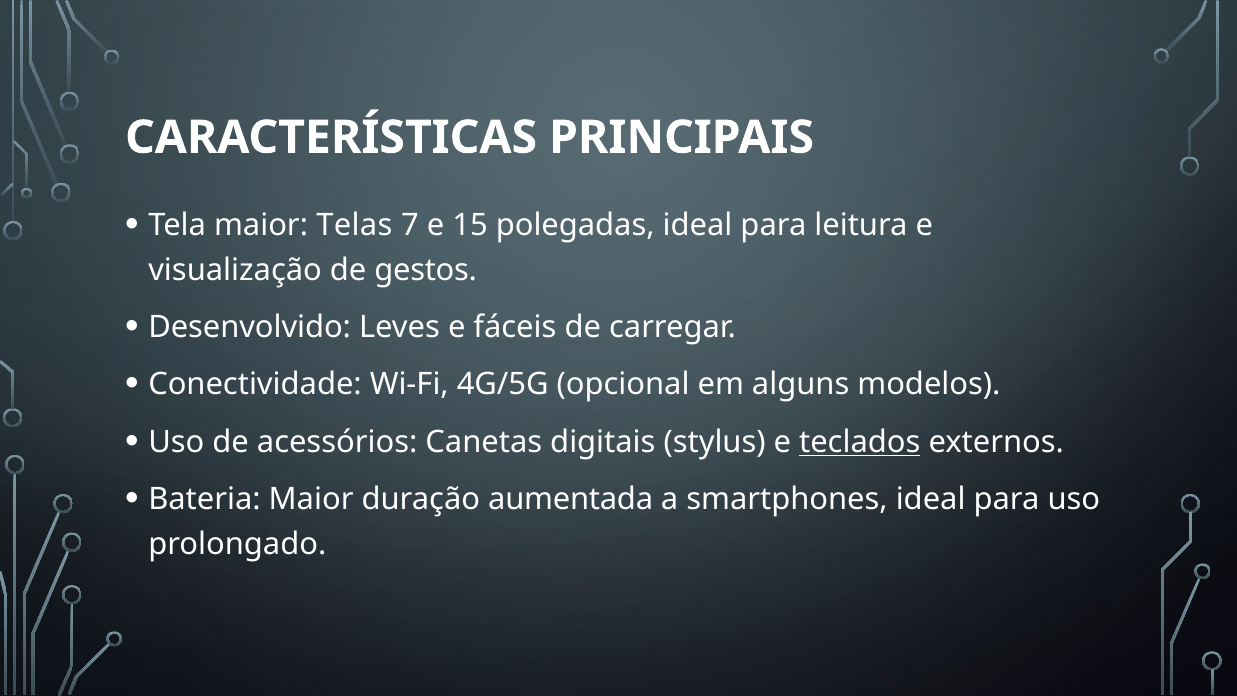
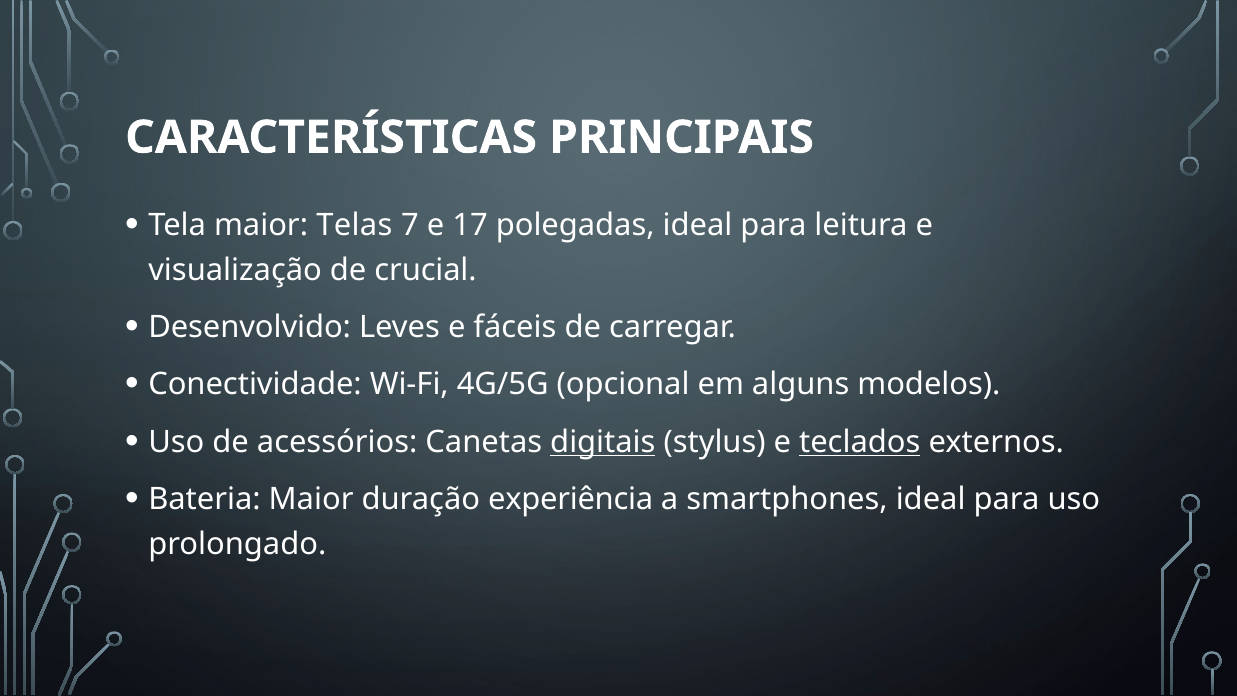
15: 15 -> 17 (470, 225)
gestos: gestos -> crucial (426, 270)
digitais underline: none -> present (603, 442)
aumentada: aumentada -> experiência (571, 499)
